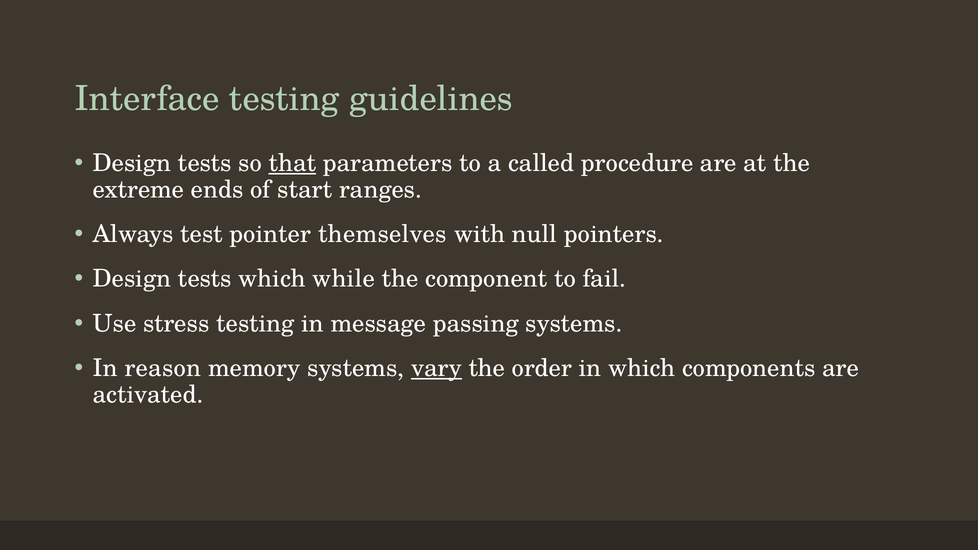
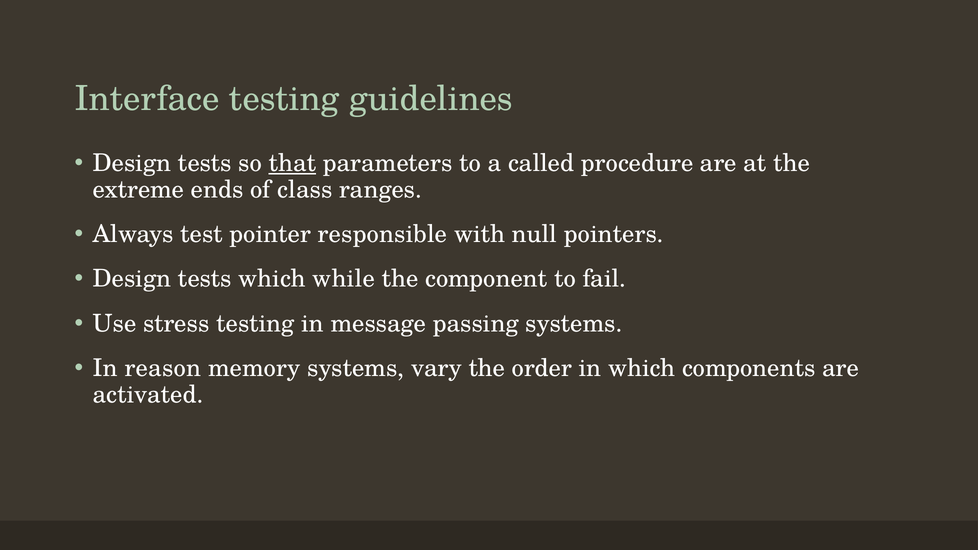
start: start -> class (305, 189)
themselves: themselves -> responsible (382, 234)
vary underline: present -> none (436, 368)
